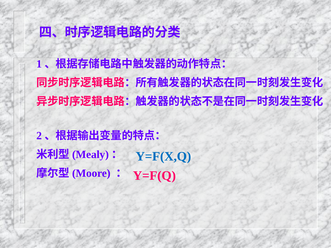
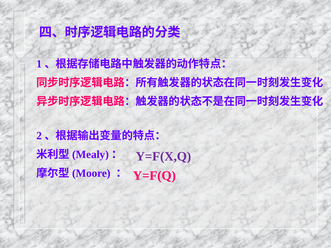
Y=F(X,Q colour: blue -> purple (163, 156)
